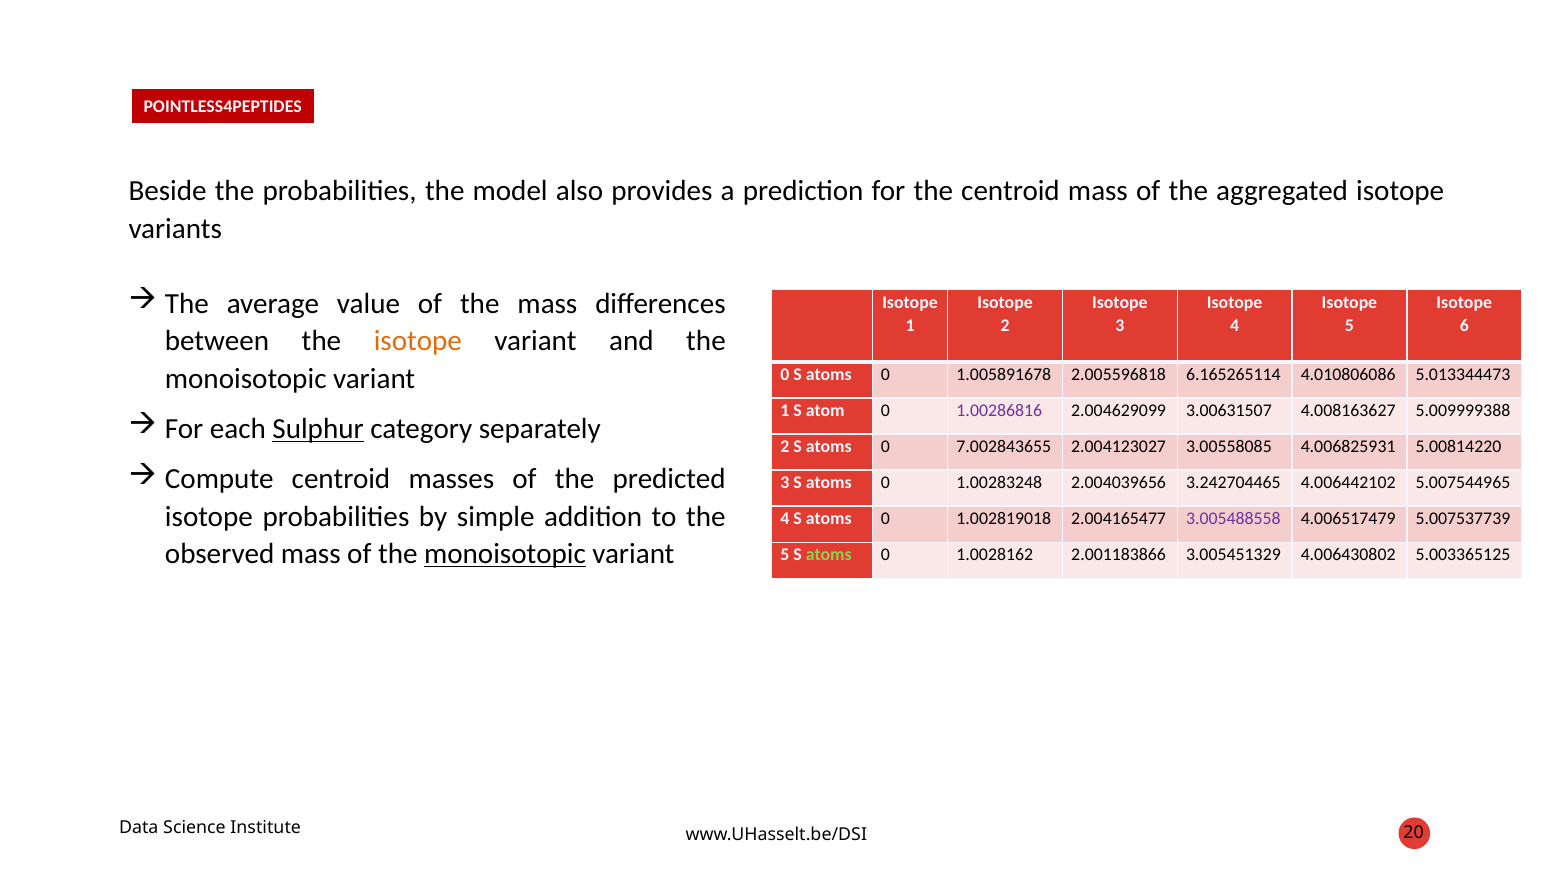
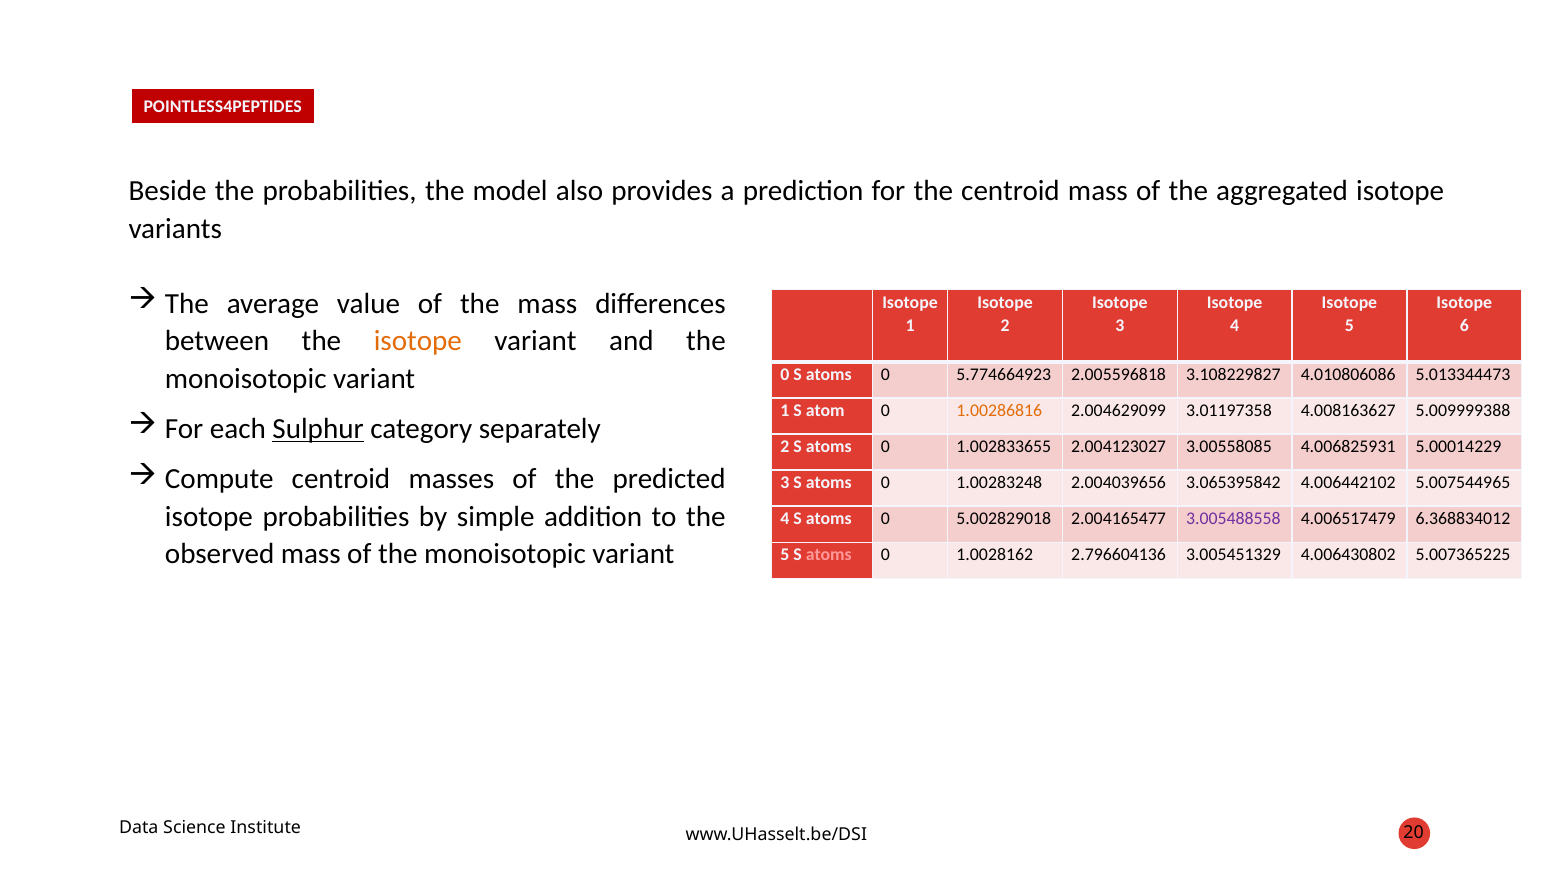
1.005891678: 1.005891678 -> 5.774664923 (1004, 374)
6.165265114: 6.165265114 -> 3.108229827 (1233, 374)
1.00286816 colour: purple -> orange (999, 410)
3.00631507: 3.00631507 -> 3.01197358 (1229, 410)
7.002843655: 7.002843655 -> 1.002833655 (1004, 446)
5.00814220: 5.00814220 -> 5.00014229 (1458, 446)
3.242704465: 3.242704465 -> 3.065395842 (1233, 483)
1.002819018: 1.002819018 -> 5.002829018 (1004, 519)
5.007537739: 5.007537739 -> 6.368834012 (1463, 519)
monoisotopic underline: present -> none (505, 554)
atoms colour: light green -> pink (829, 555)
2.001183866: 2.001183866 -> 2.796604136 (1119, 555)
5.003365125: 5.003365125 -> 5.007365225 (1463, 555)
